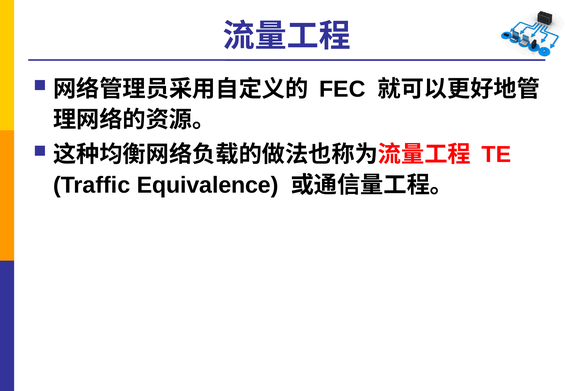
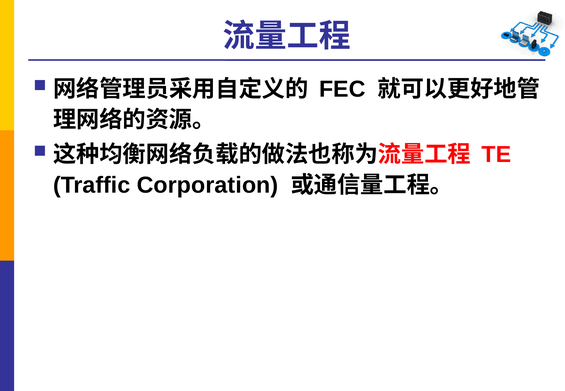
Equivalence: Equivalence -> Corporation (208, 185)
